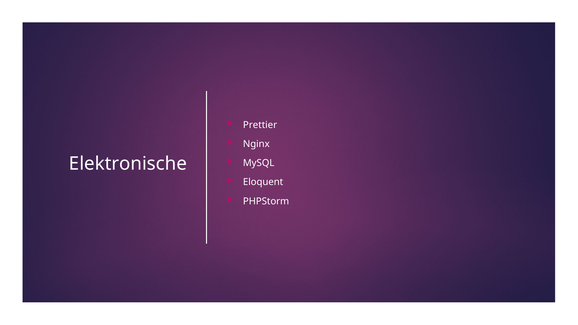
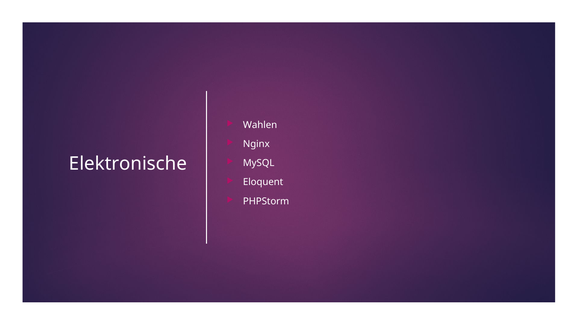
Prettier: Prettier -> Wahlen (260, 125)
